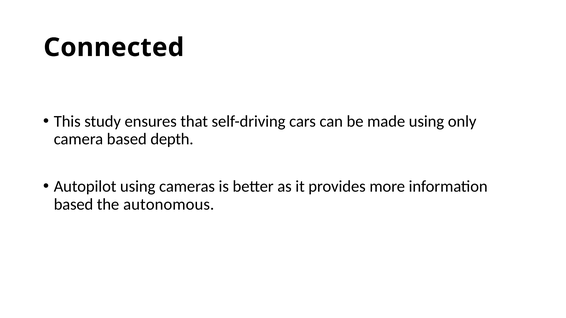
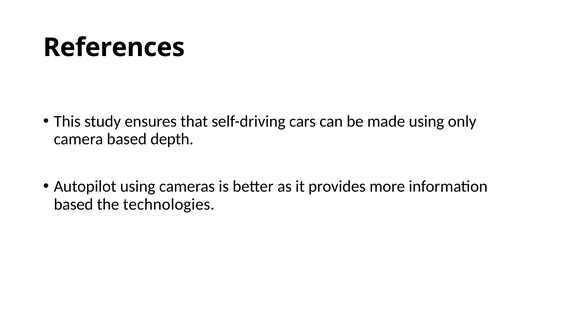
Connected: Connected -> References (114, 48)
autonomous: autonomous -> technologies (169, 205)
